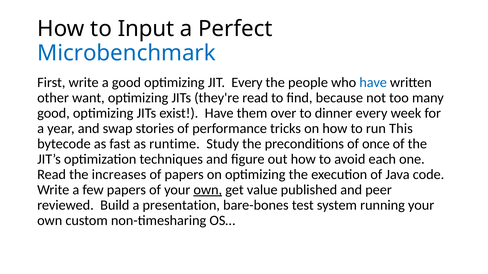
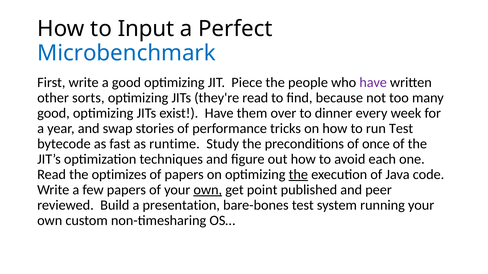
JIT Every: Every -> Piece (247, 83)
have colour: blue -> purple (373, 83)
want: want -> sorts (88, 98)
run This: This -> Test (401, 129)
increases: increases -> optimizes (119, 175)
the underline: none -> present (298, 175)
value: value -> point (262, 190)
